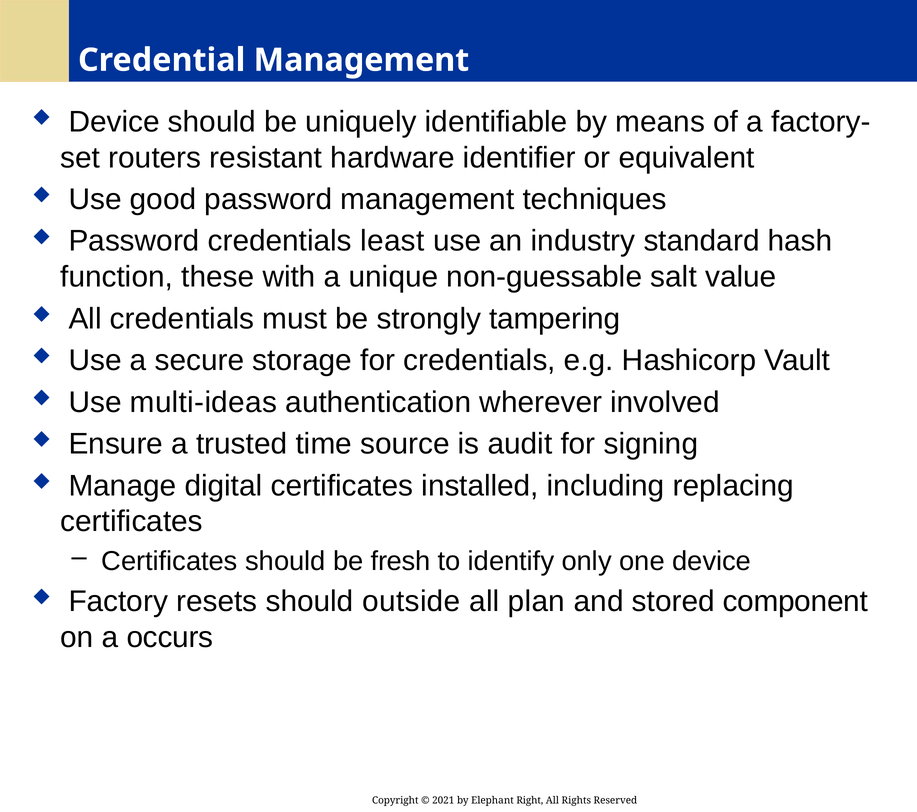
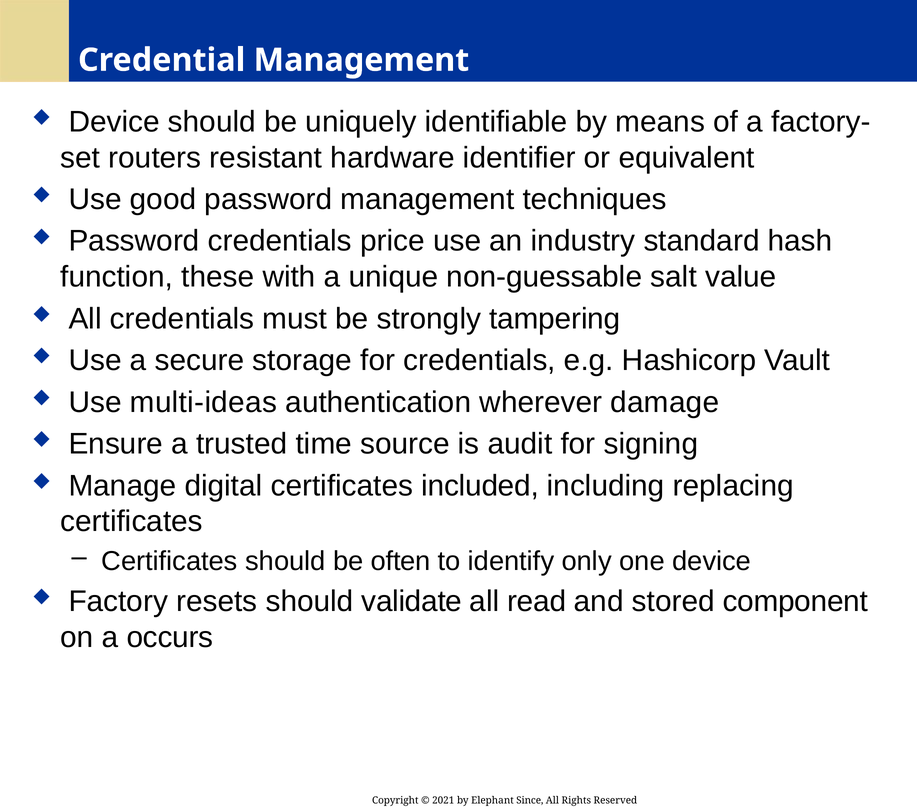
least: least -> price (393, 241)
involved: involved -> damage (665, 402)
installed: installed -> included (480, 486)
fresh: fresh -> often (401, 561)
outside: outside -> validate (412, 601)
plan: plan -> read (537, 601)
Right: Right -> Since (530, 800)
